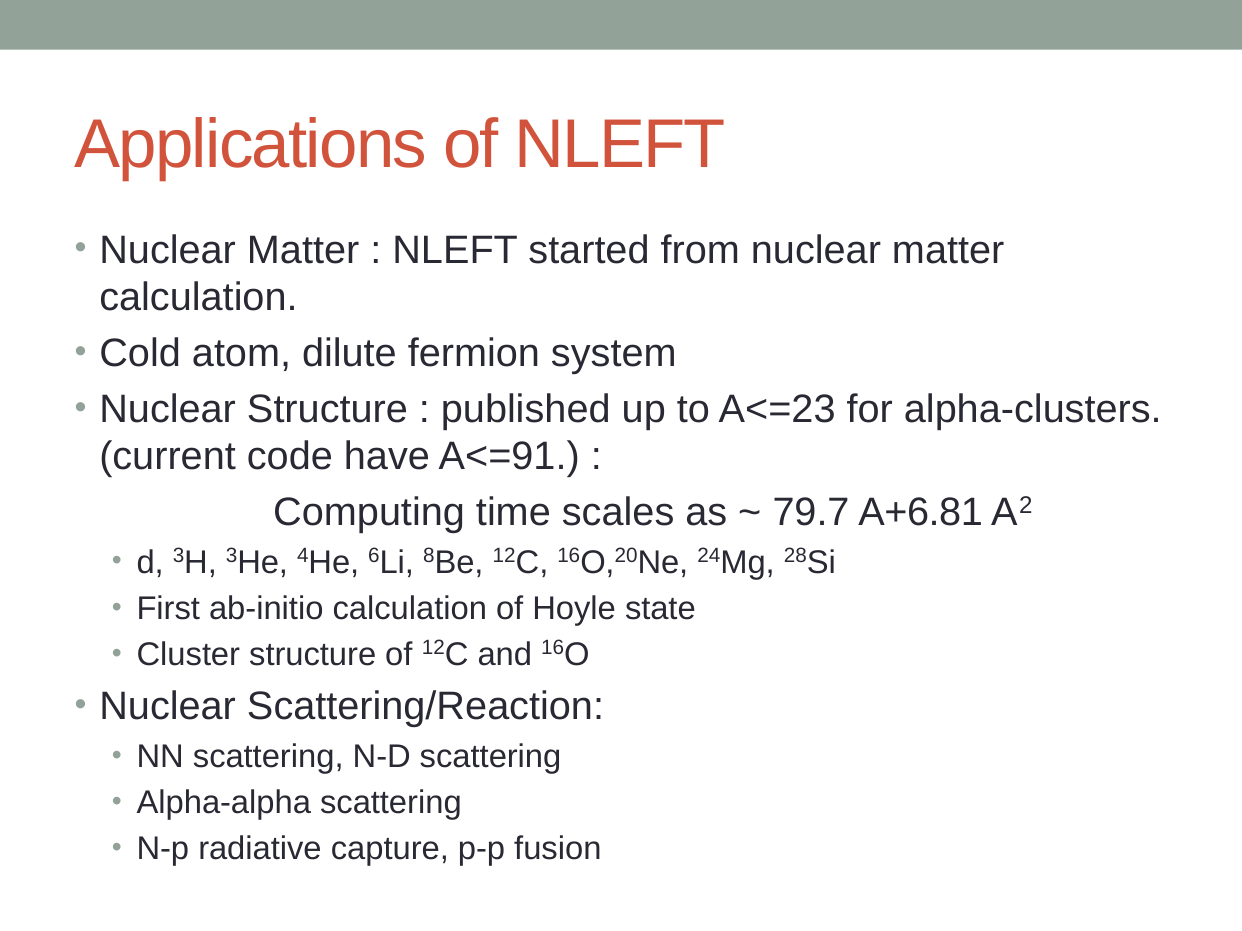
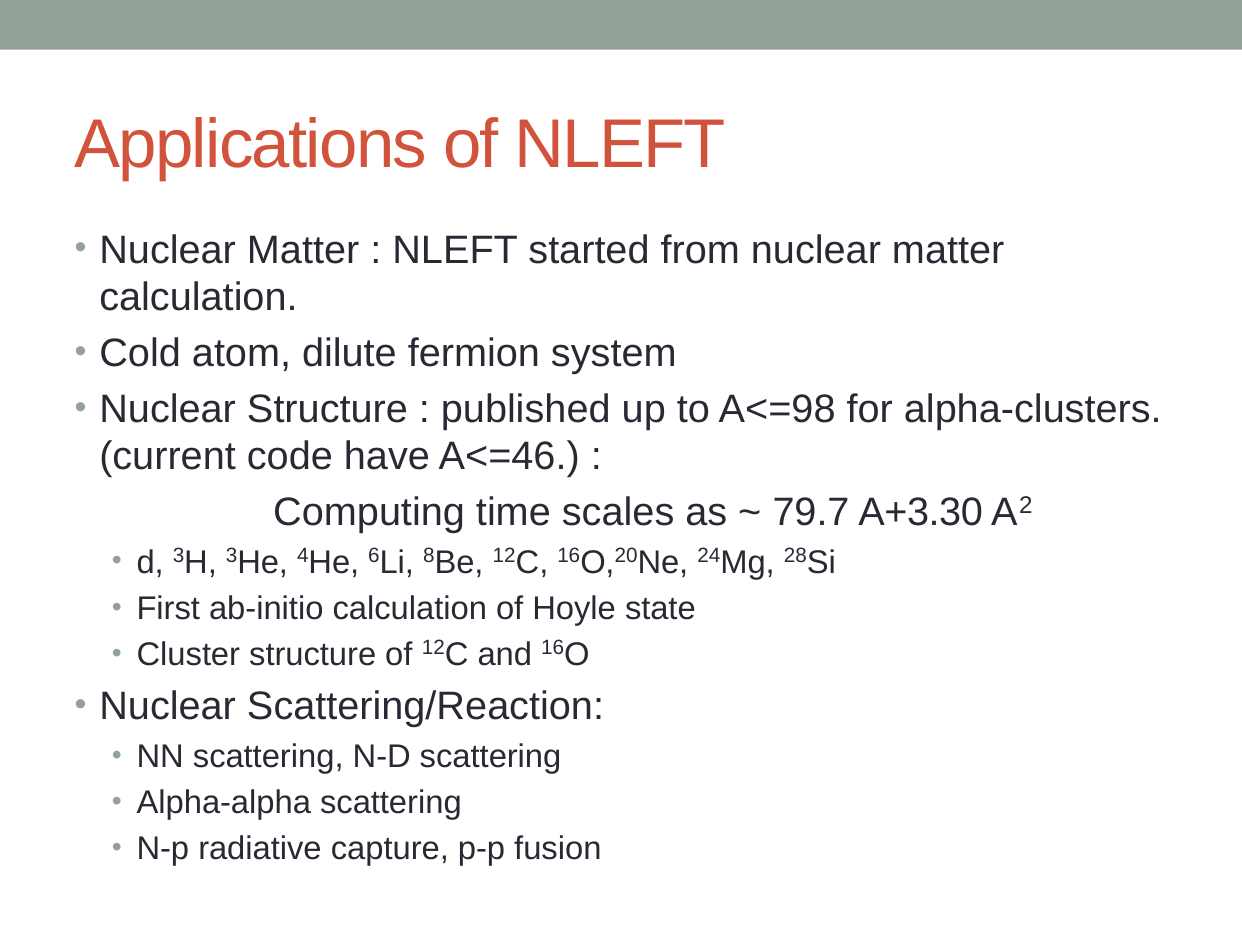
A<=23: A<=23 -> A<=98 (777, 409)
A<=91: A<=91 -> A<=46 (509, 457)
A+6.81: A+6.81 -> A+3.30 (921, 513)
